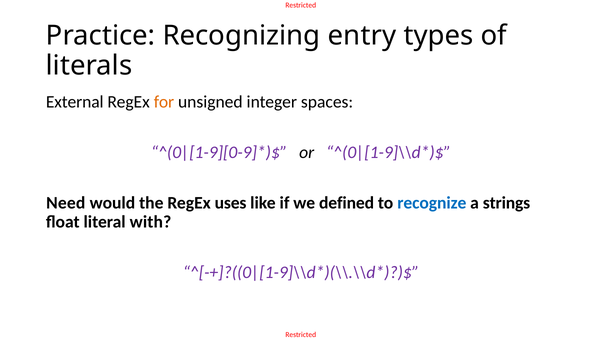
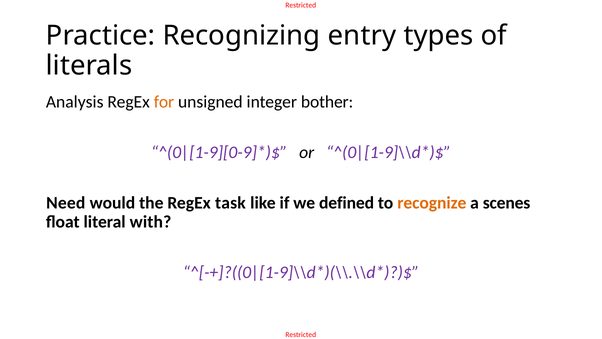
External: External -> Analysis (75, 102)
spaces: spaces -> bother (327, 102)
uses: uses -> task (230, 203)
recognize colour: blue -> orange (432, 203)
strings: strings -> scenes (507, 203)
